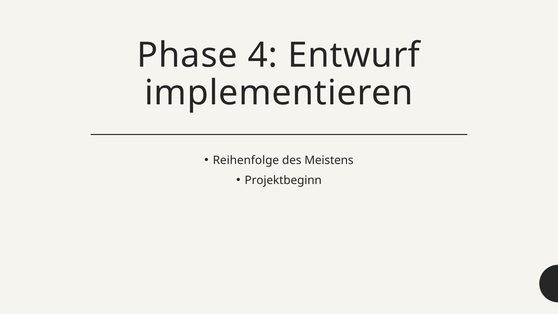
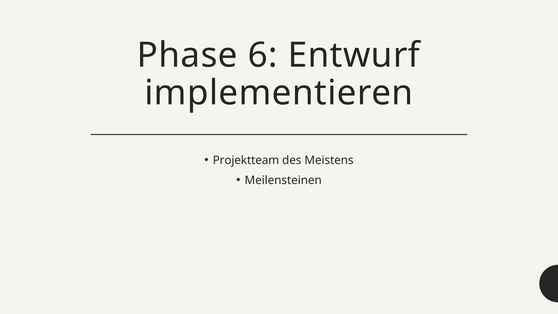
4: 4 -> 6 (263, 55)
Reihenfolge: Reihenfolge -> Projektteam (246, 160)
Projektbeginn: Projektbeginn -> Meilensteinen (283, 180)
